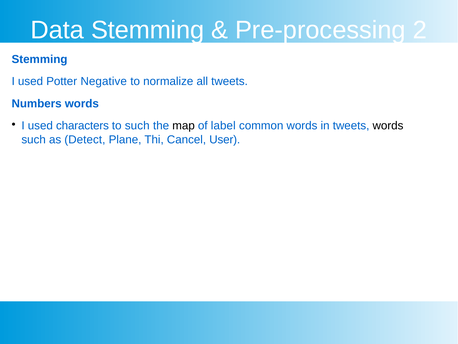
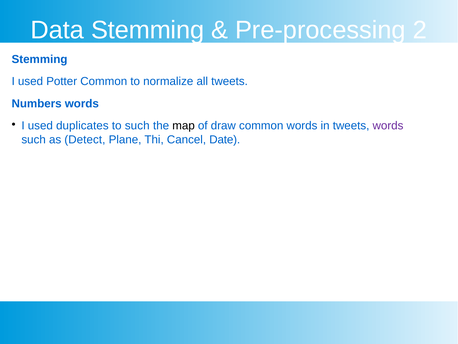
Potter Negative: Negative -> Common (104, 81)
characters: characters -> duplicates (82, 125)
label: label -> draw (223, 125)
words colour: black -> purple (388, 125)
User: User -> Date (225, 139)
